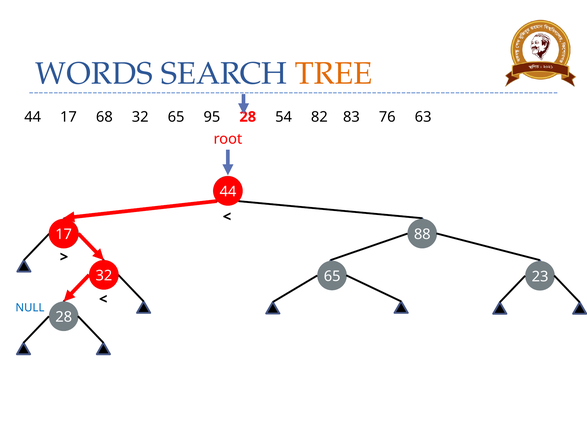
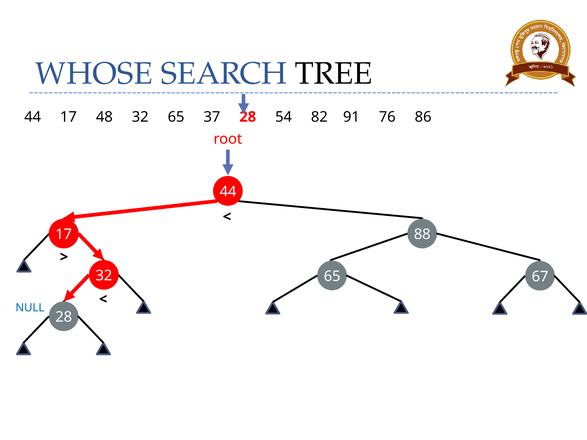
WORDS: WORDS -> WHOSE (94, 74)
TREE colour: orange -> black (334, 74)
68: 68 -> 48 (104, 117)
95: 95 -> 37 (212, 117)
83: 83 -> 91 (351, 117)
63: 63 -> 86 (423, 117)
23: 23 -> 67 (540, 277)
